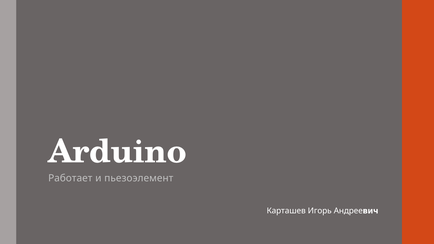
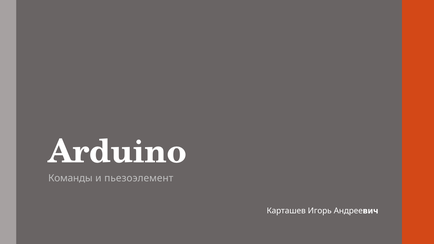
Работает: Работает -> Команды (70, 178)
